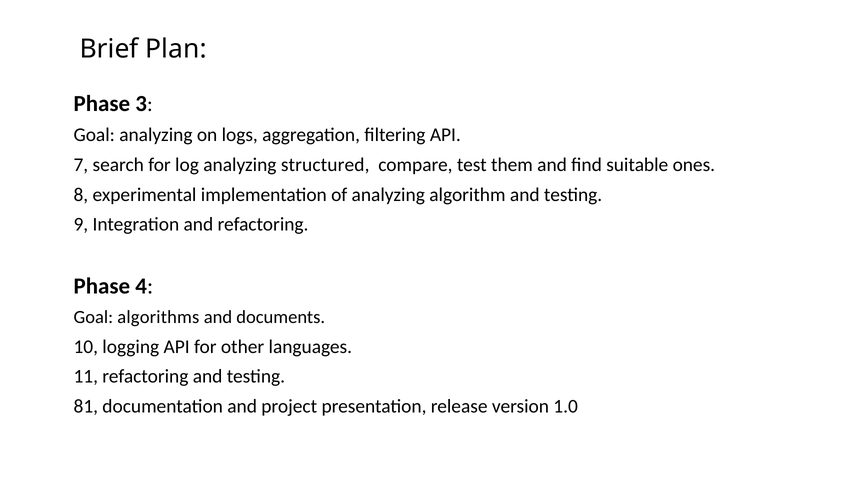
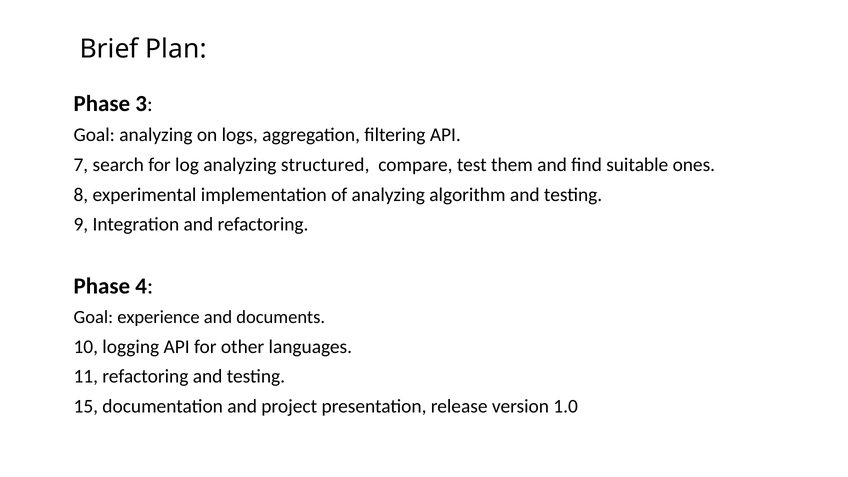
algorithms: algorithms -> experience (158, 317)
81: 81 -> 15 (86, 406)
